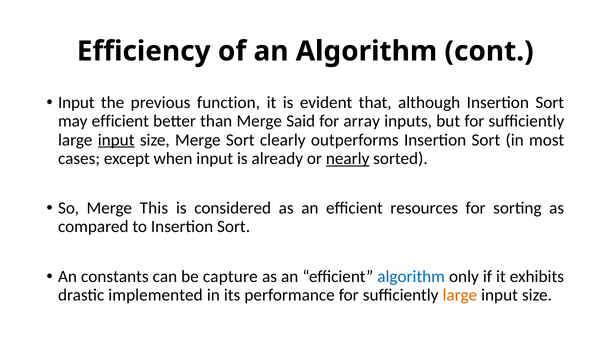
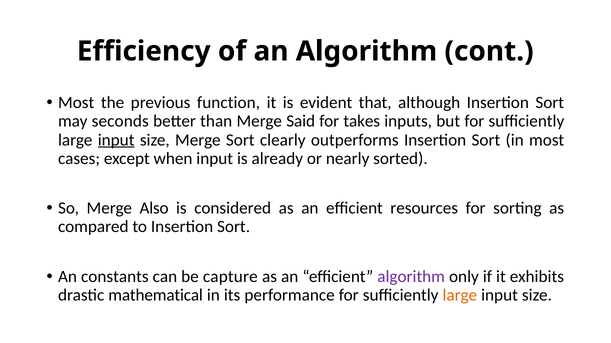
Input: Input -> Most (76, 103)
may efficient: efficient -> seconds (120, 122)
array: array -> takes (362, 122)
nearly underline: present -> none (348, 159)
This: This -> Also (154, 209)
algorithm colour: blue -> purple (411, 277)
implemented: implemented -> mathematical (156, 296)
